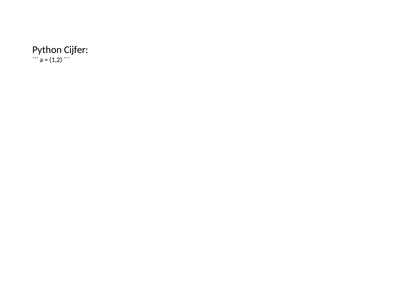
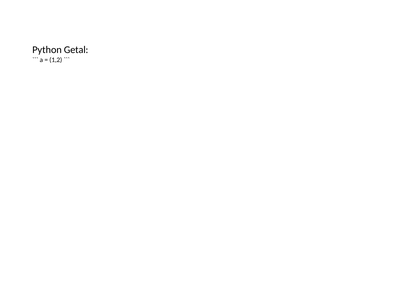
Cijfer: Cijfer -> Getal (76, 50)
